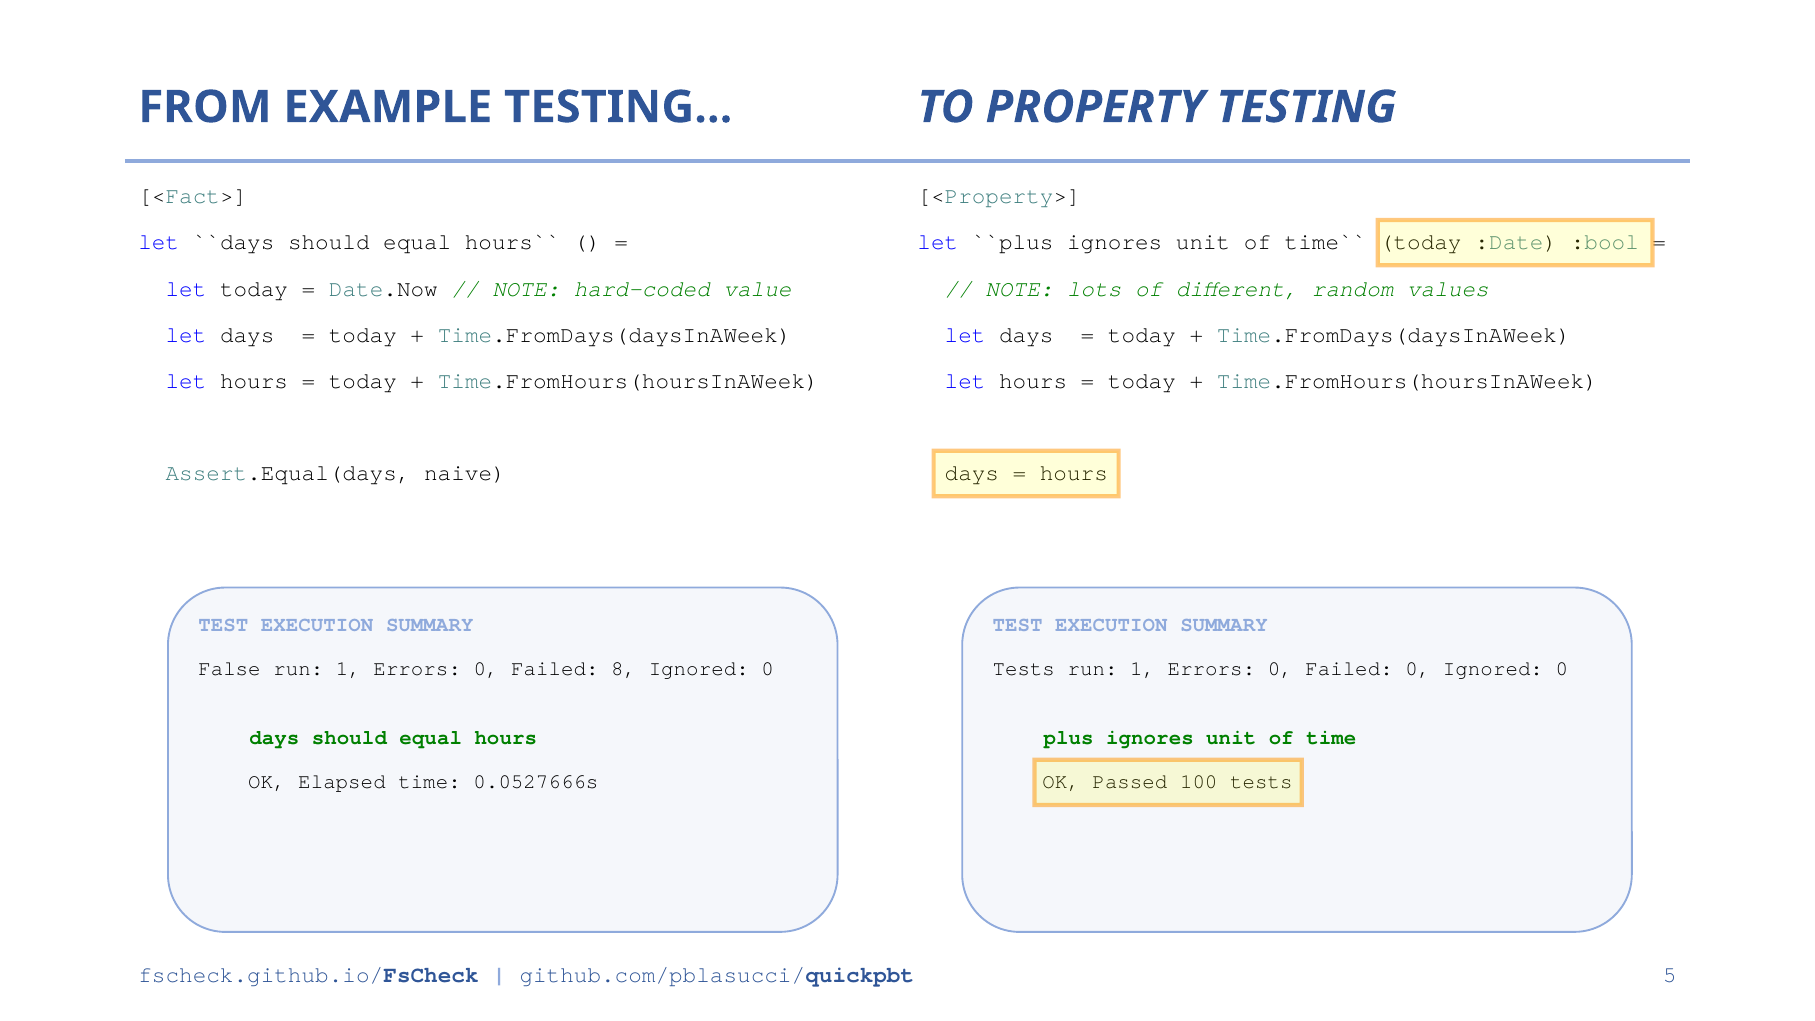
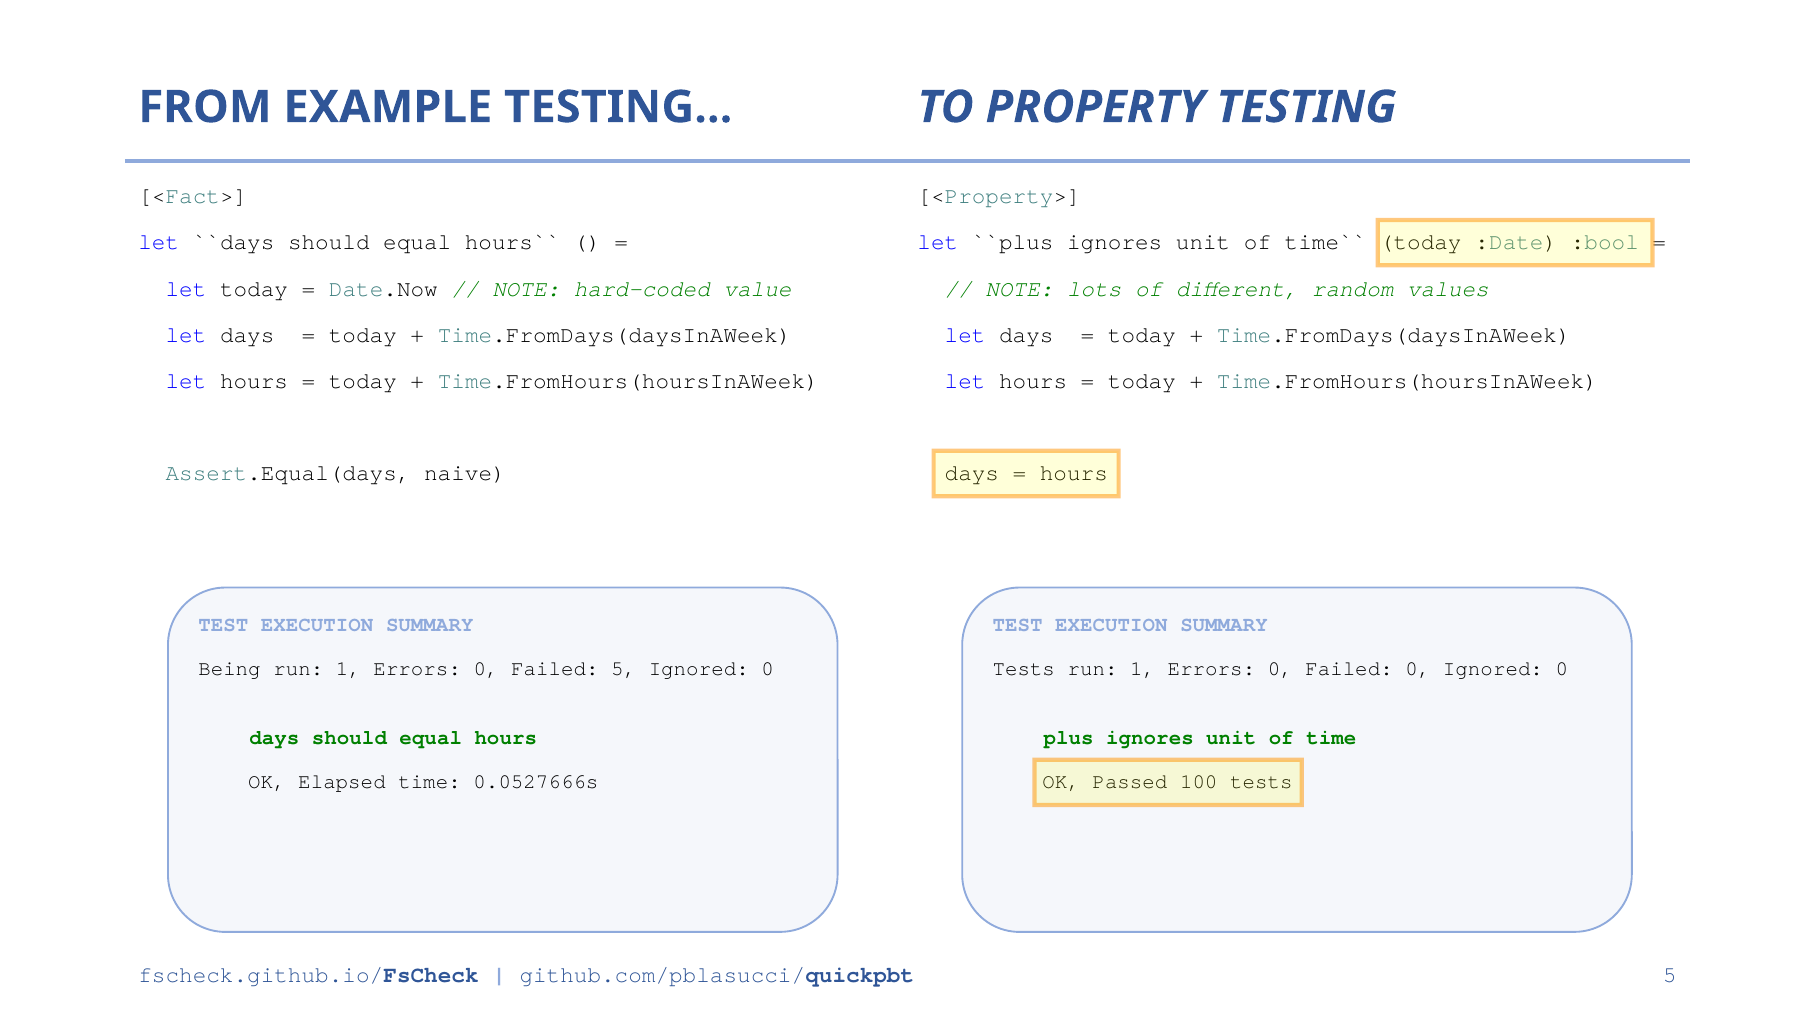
False: False -> Being (230, 669)
Failed 8: 8 -> 5 (624, 669)
